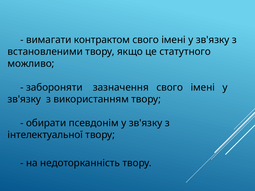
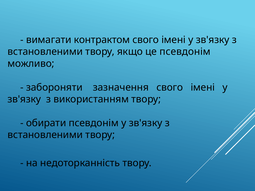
це статутного: статутного -> псевдонім (185, 52)
інтелектуальної: інтелектуальної -> встановленими (45, 135)
